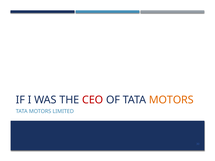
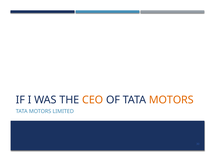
CEO colour: red -> orange (93, 100)
